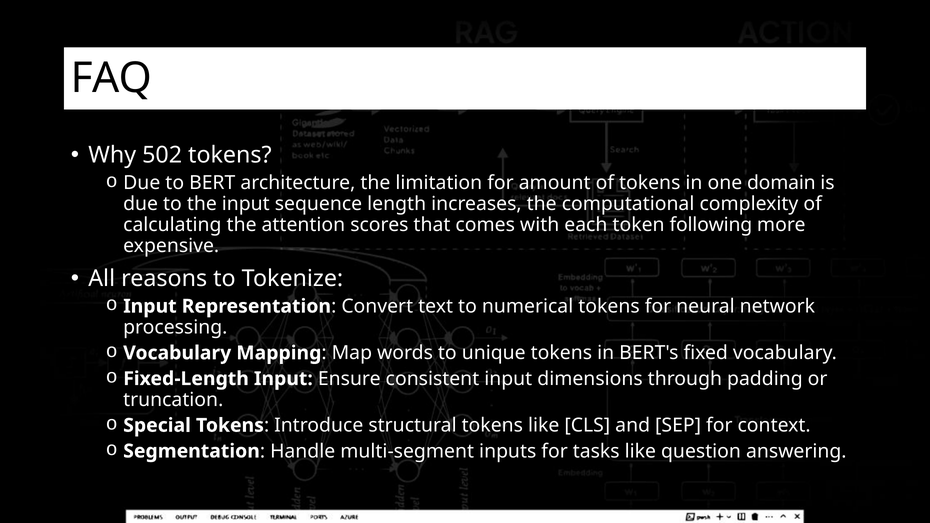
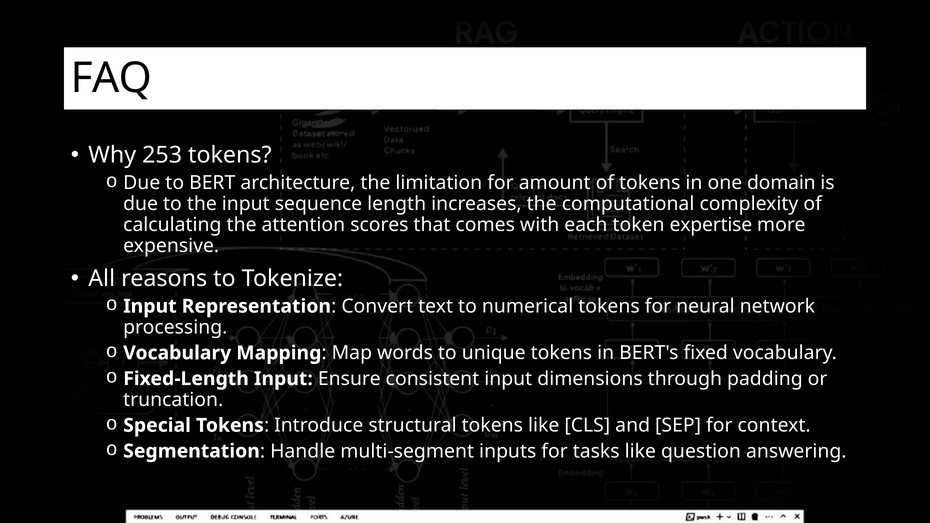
502: 502 -> 253 (162, 155)
following: following -> expertise (711, 225)
